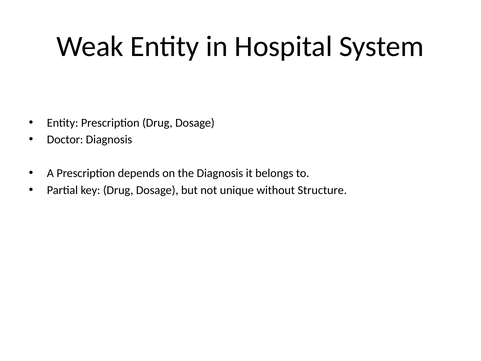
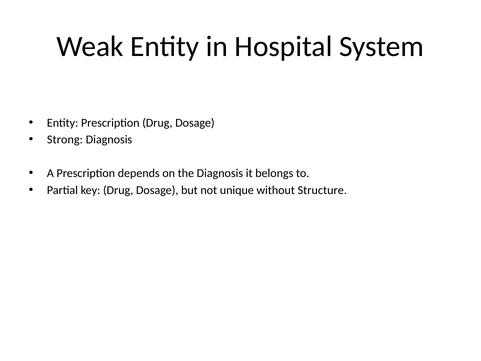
Doctor: Doctor -> Strong (65, 140)
